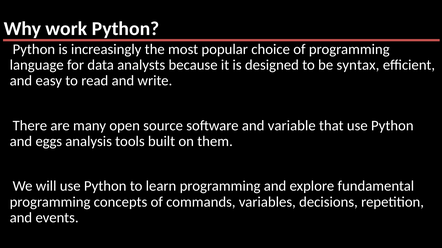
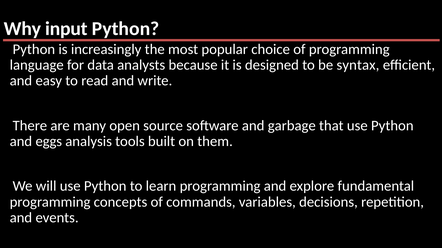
work: work -> input (67, 29)
variable: variable -> garbage (292, 126)
